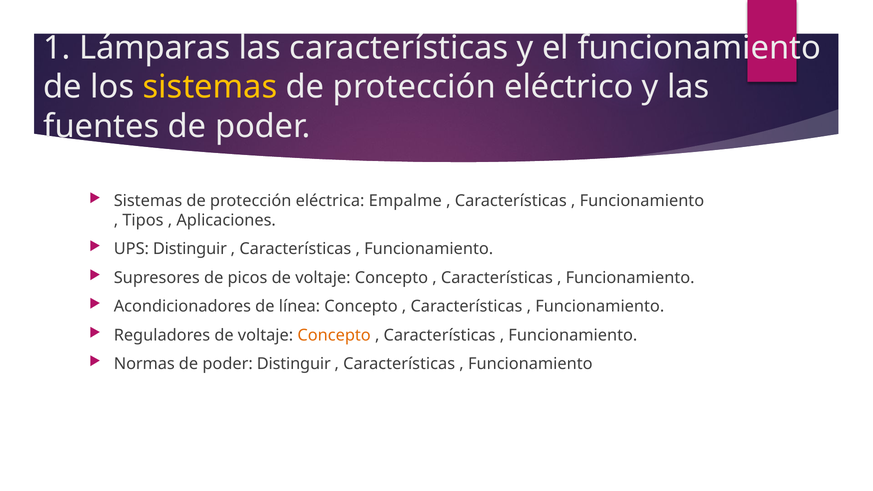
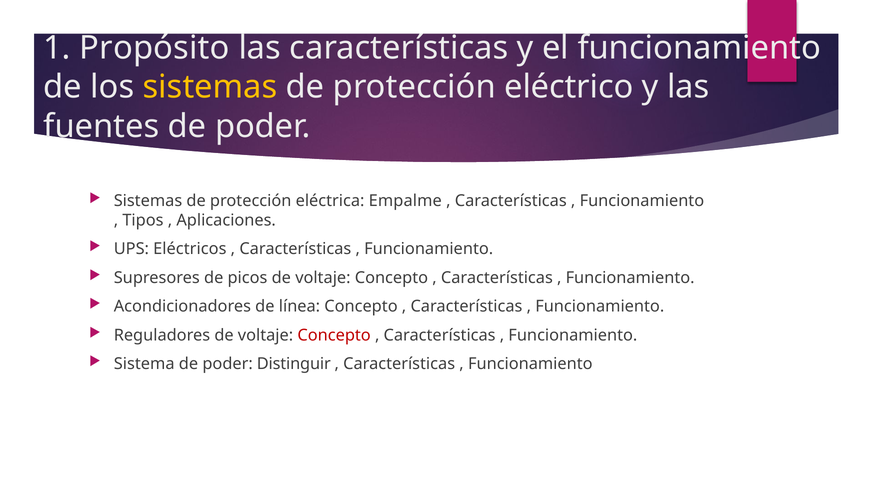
Lámparas: Lámparas -> Propósito (155, 48)
UPS Distinguir: Distinguir -> Eléctricos (190, 249)
Concepto colour: orange -> red (334, 335)
Normas: Normas -> Sistema (144, 364)
